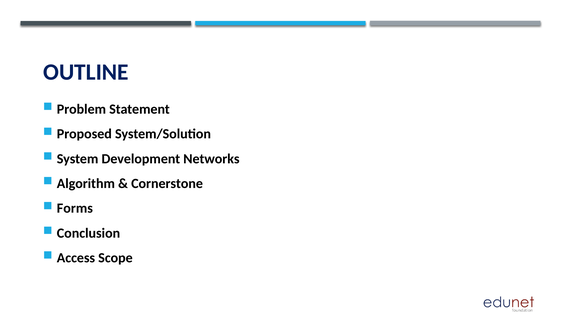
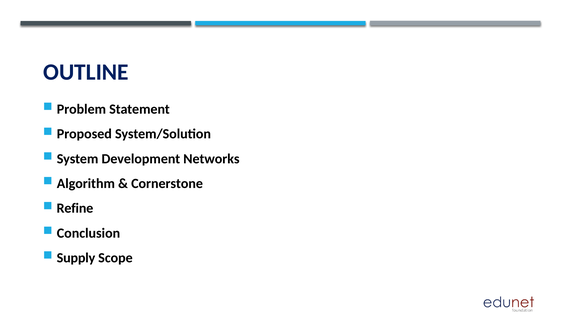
Forms: Forms -> Refine (75, 209)
Access: Access -> Supply (76, 258)
